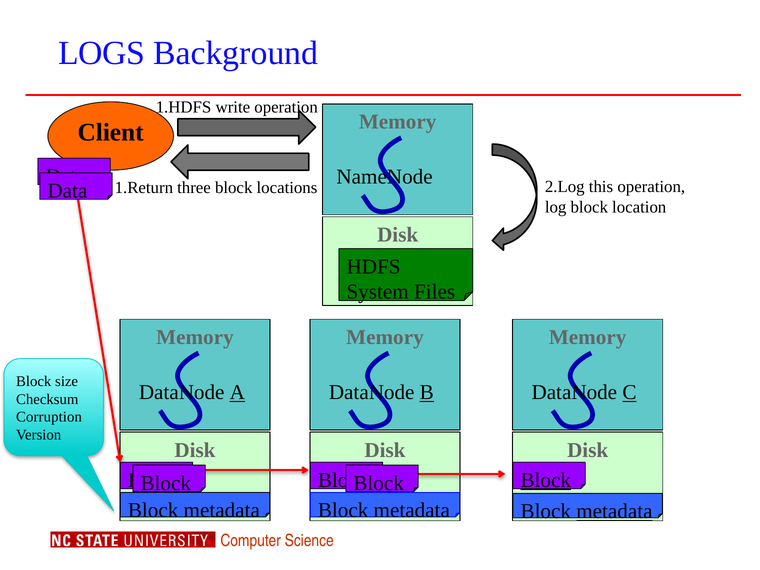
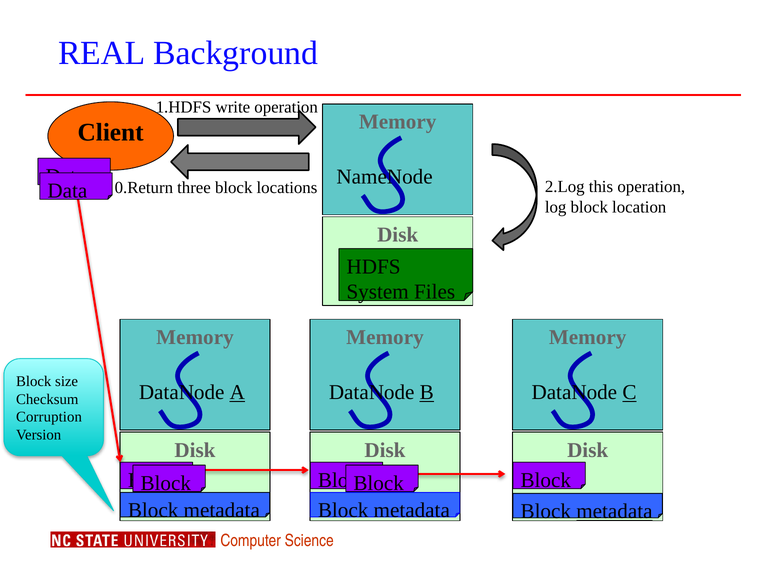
LOGS: LOGS -> REAL (102, 53)
1.Return: 1.Return -> 0.Return (144, 188)
Block underline: present -> none (546, 480)
